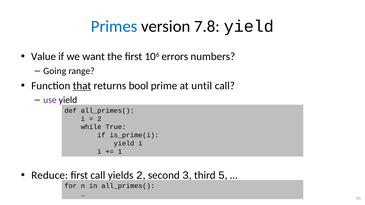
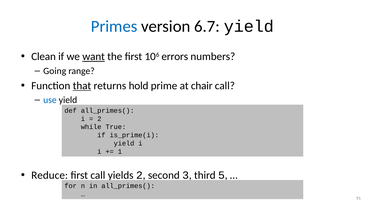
7.8: 7.8 -> 6.7 (207, 26)
Value: Value -> Clean (44, 57)
want underline: none -> present (94, 57)
bool: bool -> hold (139, 86)
until: until -> chair (202, 86)
use colour: purple -> blue (50, 100)
